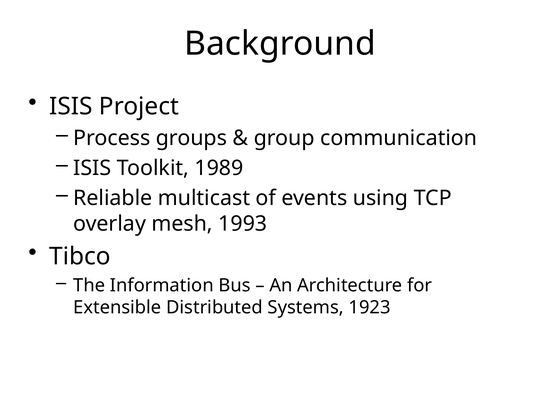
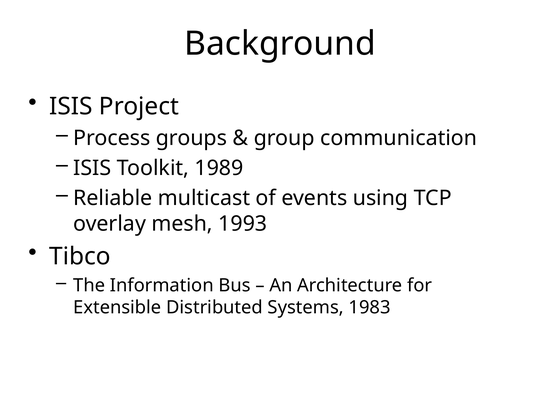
1923: 1923 -> 1983 (370, 308)
